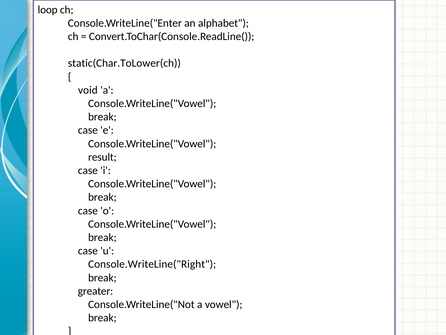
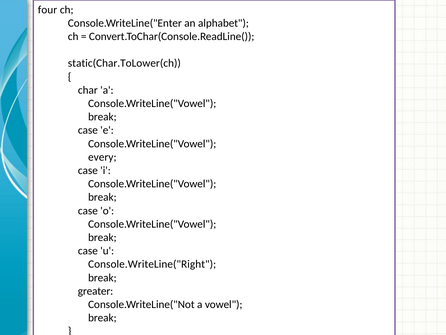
loop: loop -> four (48, 10)
void: void -> char (88, 90)
result: result -> every (102, 157)
